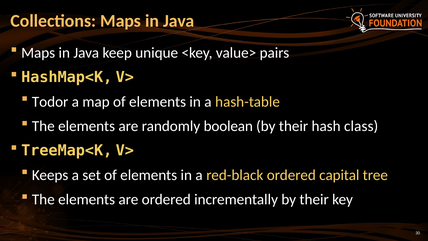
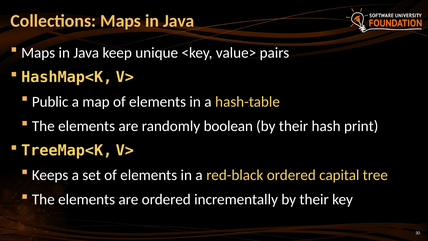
Todor: Todor -> Public (50, 102)
class: class -> print (361, 126)
